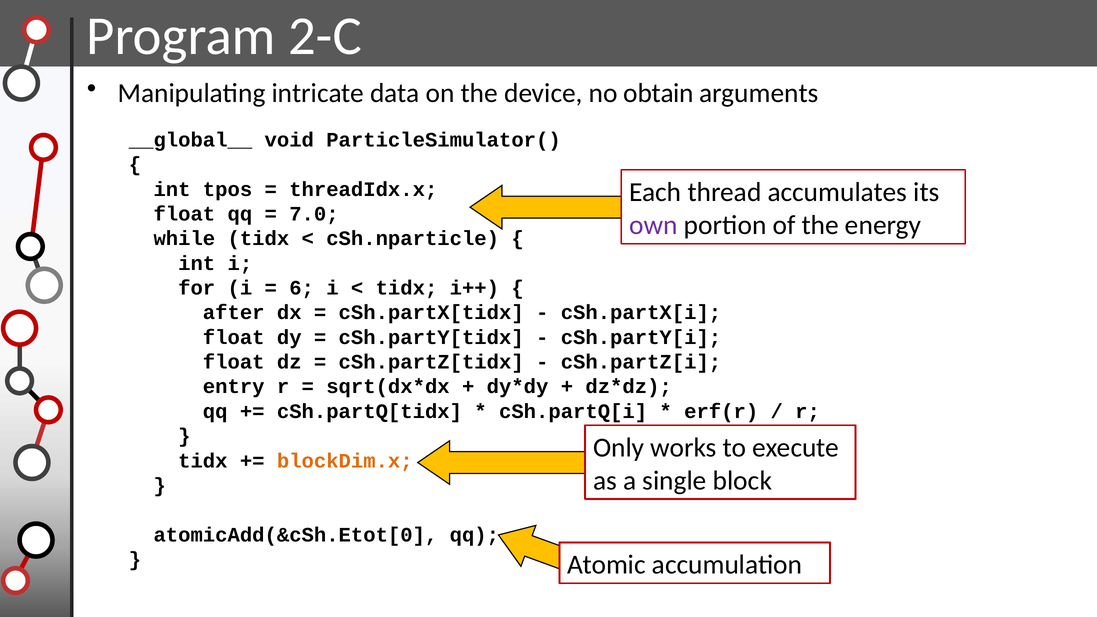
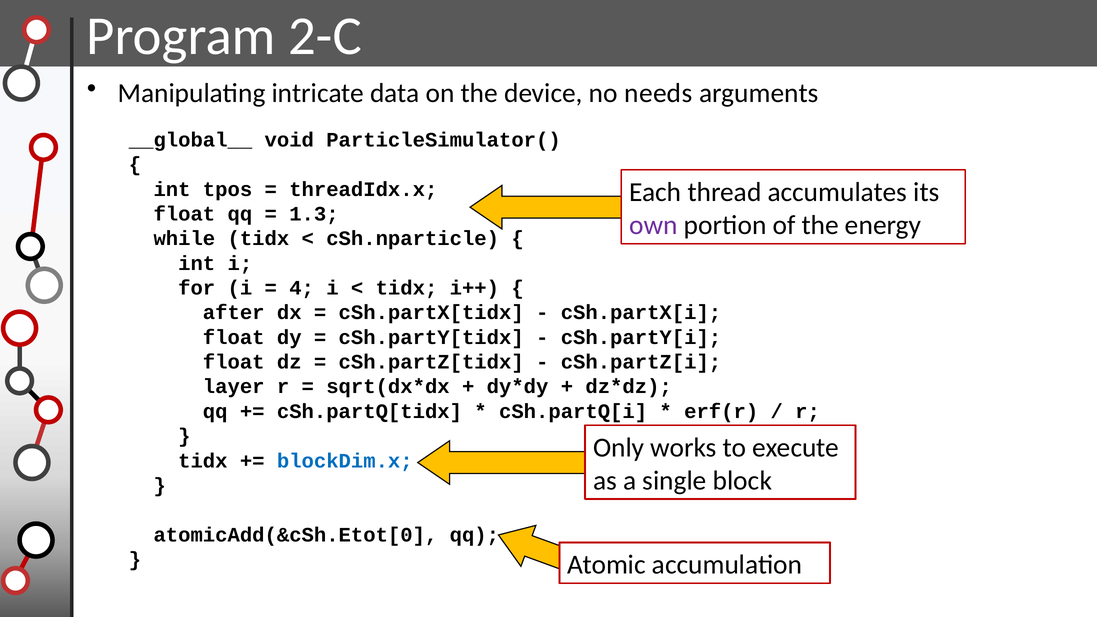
obtain: obtain -> needs (658, 93)
7.0: 7.0 -> 1.3 (314, 214)
6: 6 -> 4 (302, 288)
entry: entry -> layer (234, 387)
blockDim.x colour: orange -> blue (345, 461)
